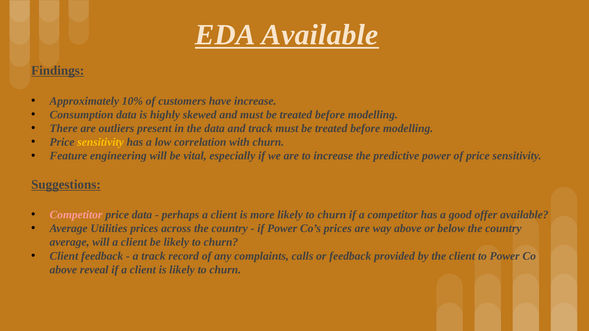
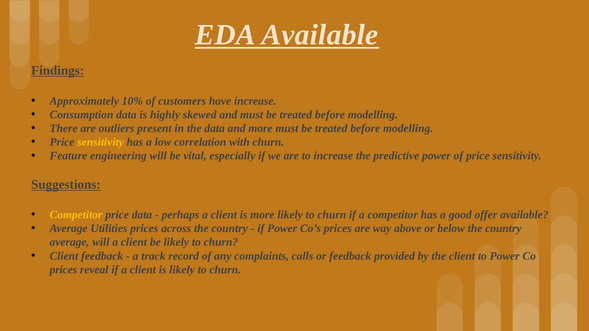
and track: track -> more (260, 129)
Competitor colour: pink -> yellow (76, 215)
above: above -> prices (63, 270)
